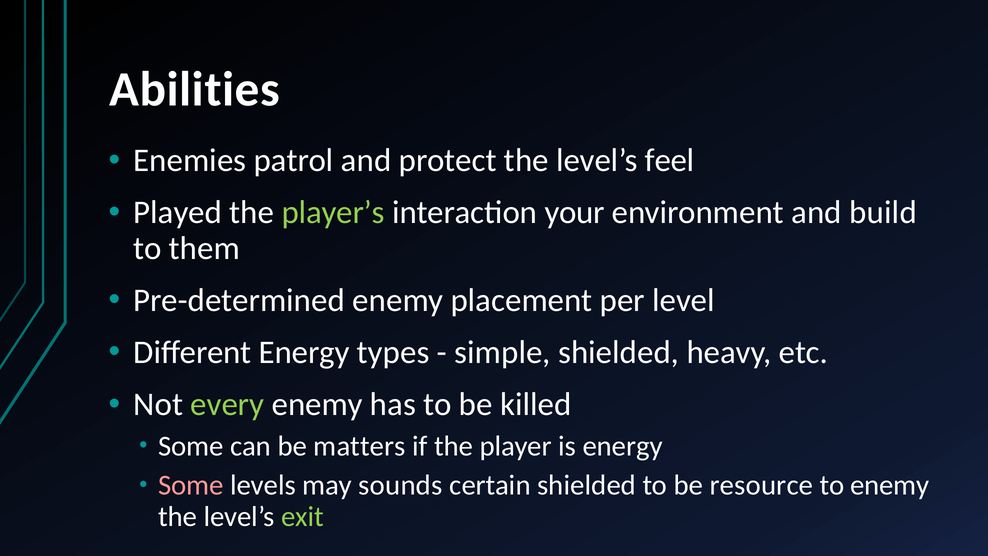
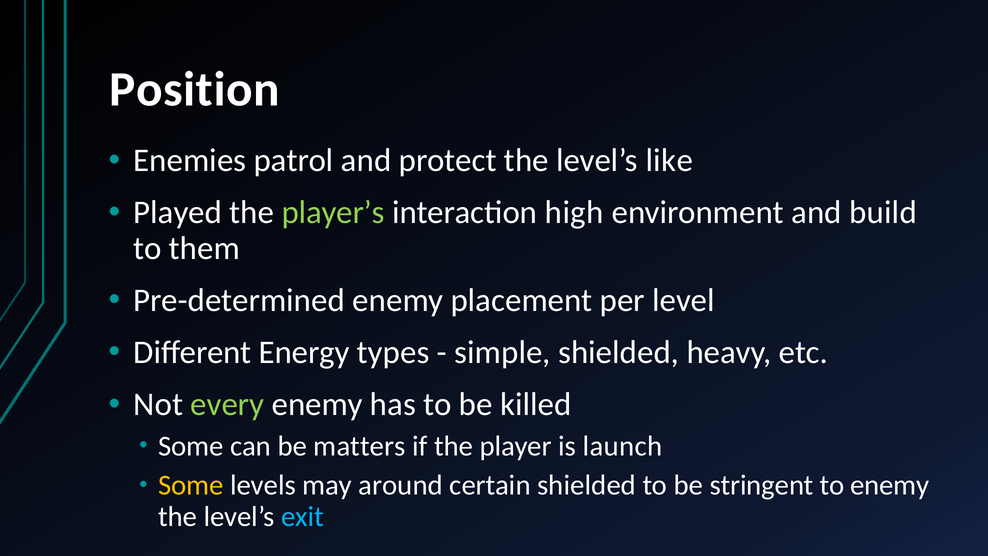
Abilities: Abilities -> Position (195, 90)
feel: feel -> like (669, 160)
your: your -> high (574, 213)
is energy: energy -> launch (622, 446)
Some colour: pink -> yellow (191, 485)
sounds: sounds -> around (401, 485)
resource: resource -> stringent (762, 485)
exit colour: light green -> light blue (303, 516)
